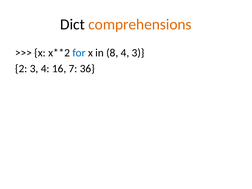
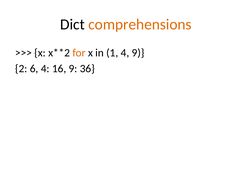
for colour: blue -> orange (79, 53)
8: 8 -> 1 (112, 53)
4 3: 3 -> 9 (138, 53)
2 3: 3 -> 6 (34, 69)
16 7: 7 -> 9 (73, 69)
